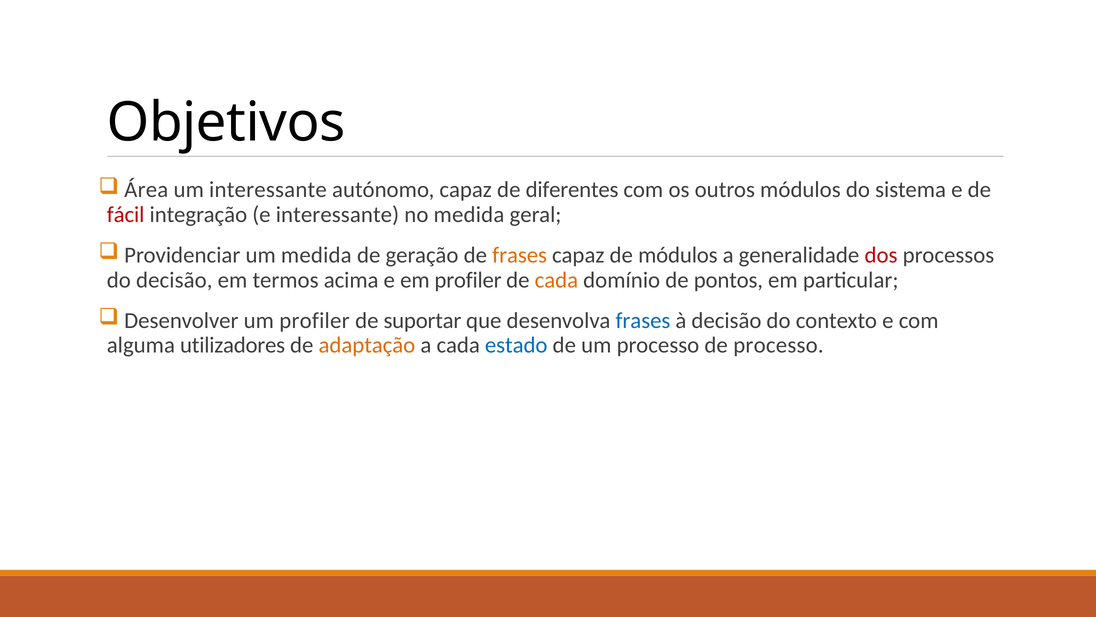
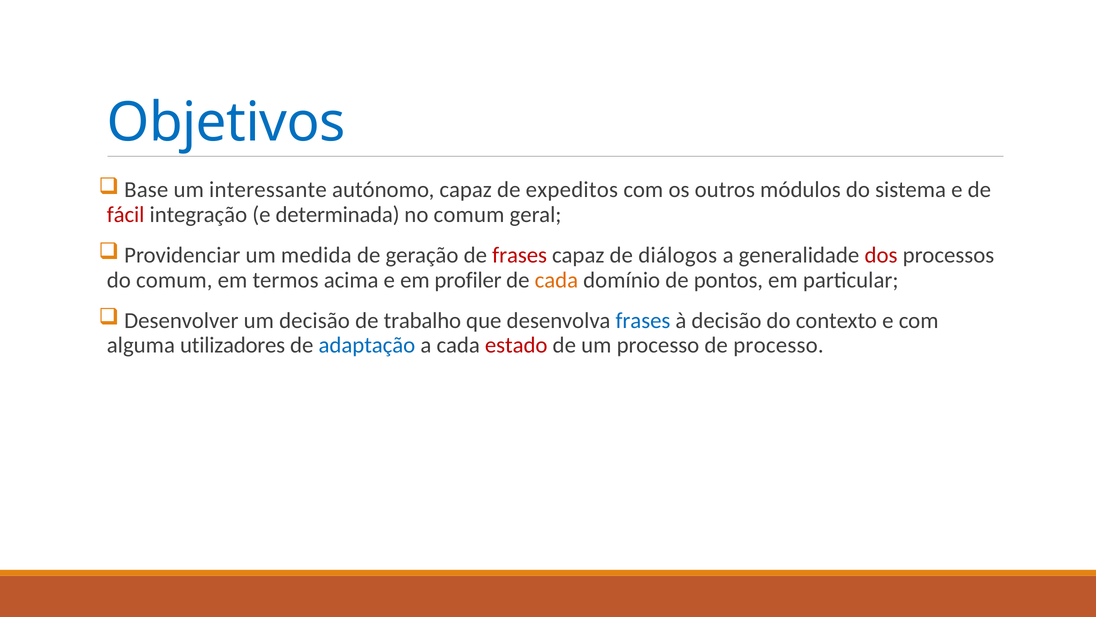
Objetivos colour: black -> blue (226, 123)
Área: Área -> Base (146, 190)
diferentes: diferentes -> expeditos (572, 190)
e interessante: interessante -> determinada (338, 214)
no medida: medida -> comum (469, 214)
frases colour: orange -> red (520, 255)
de módulos: módulos -> diálogos (678, 255)
do decisão: decisão -> comum (174, 280)
um profiler: profiler -> decisão (315, 320)
suportar: suportar -> trabalho (422, 320)
adaptação colour: orange -> blue (367, 345)
estado colour: blue -> red (516, 345)
